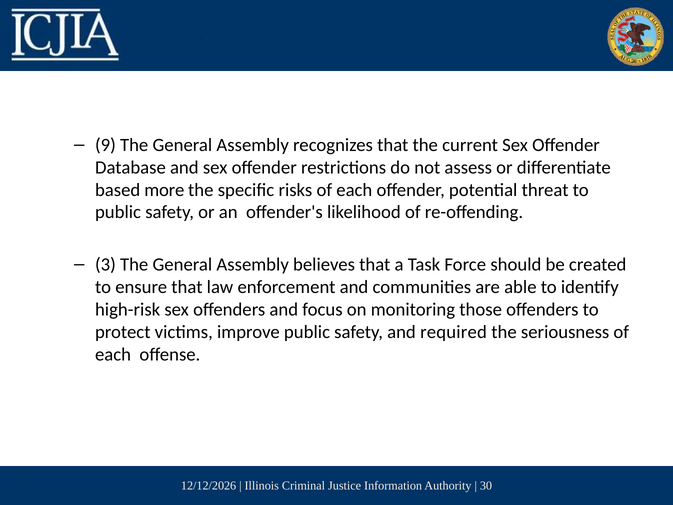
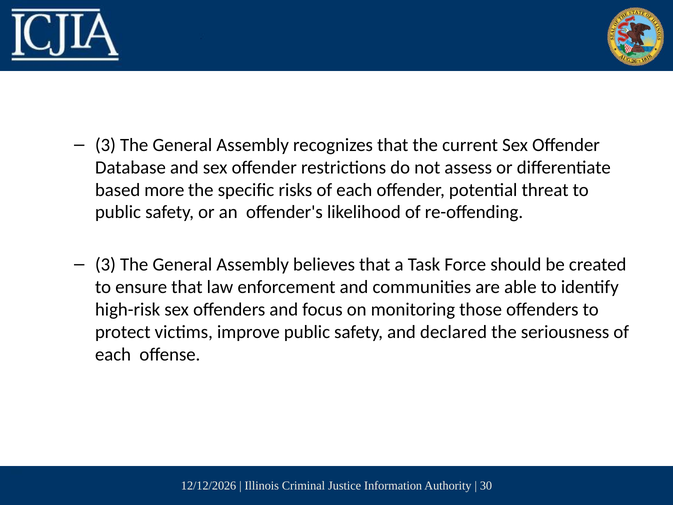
9: 9 -> 3 (105, 145)
required: required -> declared (454, 332)
